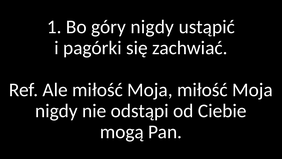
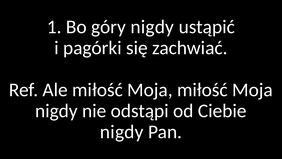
mogą: mogą -> nigdy (122, 132)
